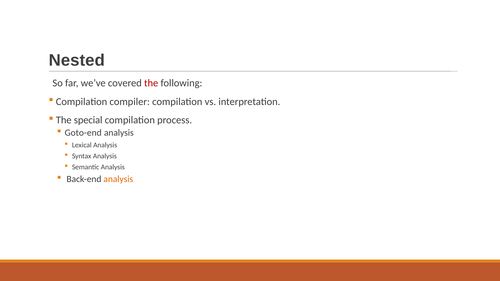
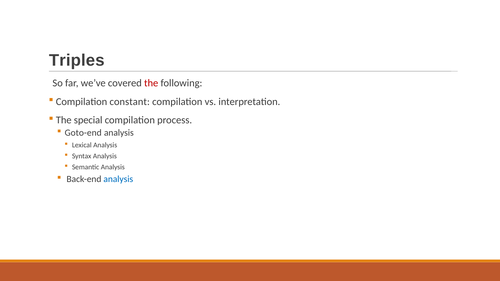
Nested: Nested -> Triples (77, 60)
compiler: compiler -> constant (130, 102)
analysis colour: orange -> blue (118, 179)
